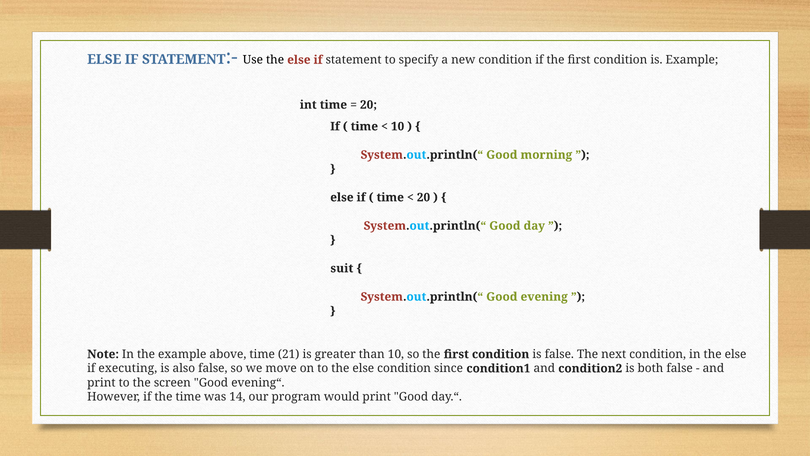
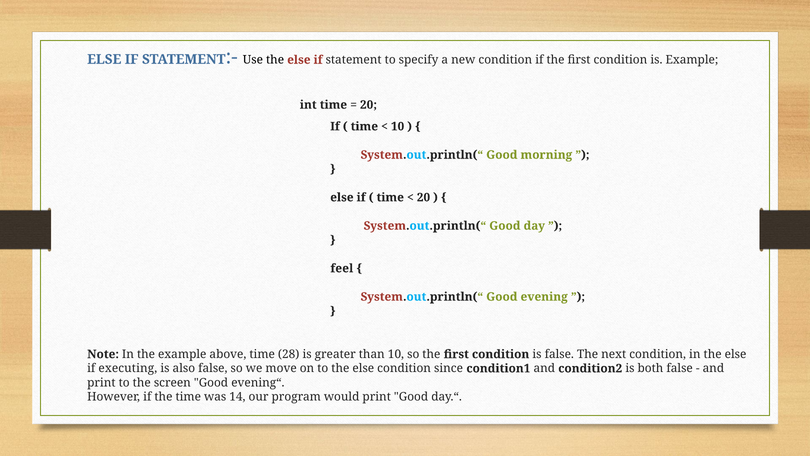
suit: suit -> feel (342, 268)
21: 21 -> 28 (289, 354)
